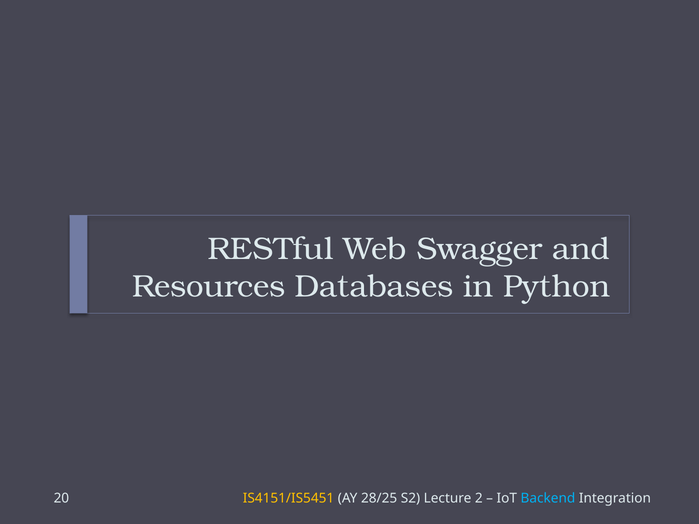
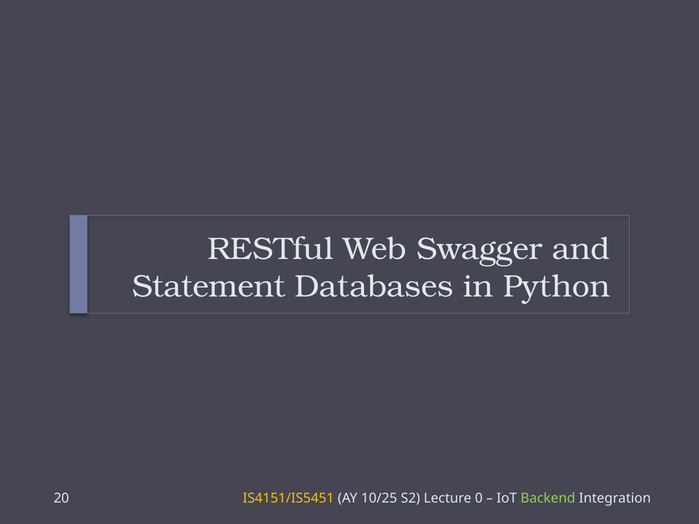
Resources: Resources -> Statement (209, 287)
28/25: 28/25 -> 10/25 (379, 498)
2: 2 -> 0 (479, 498)
Backend colour: light blue -> light green (548, 498)
